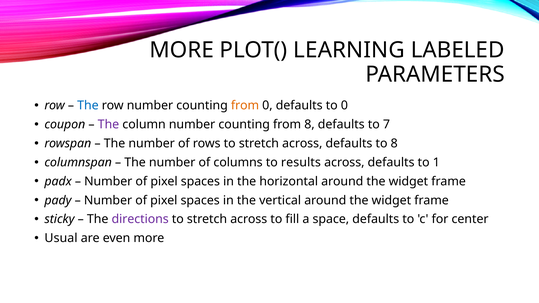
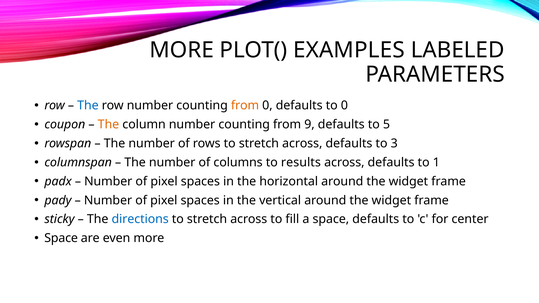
LEARNING: LEARNING -> EXAMPLES (349, 50)
The colour: purple -> orange (108, 125)
from 8: 8 -> 9 (309, 125)
7: 7 -> 5 (386, 125)
to 8: 8 -> 3 (394, 144)
directions colour: purple -> blue (140, 219)
Usual: Usual -> Space (61, 238)
